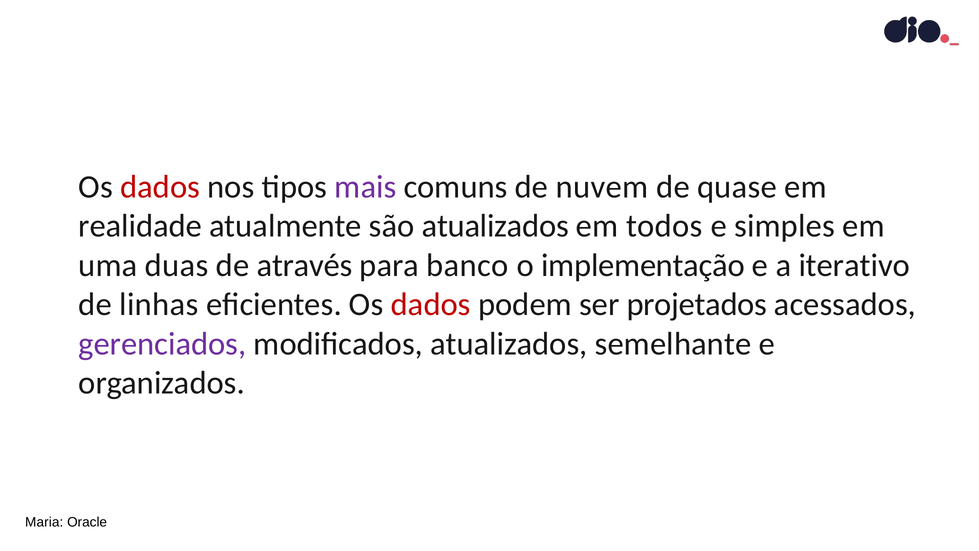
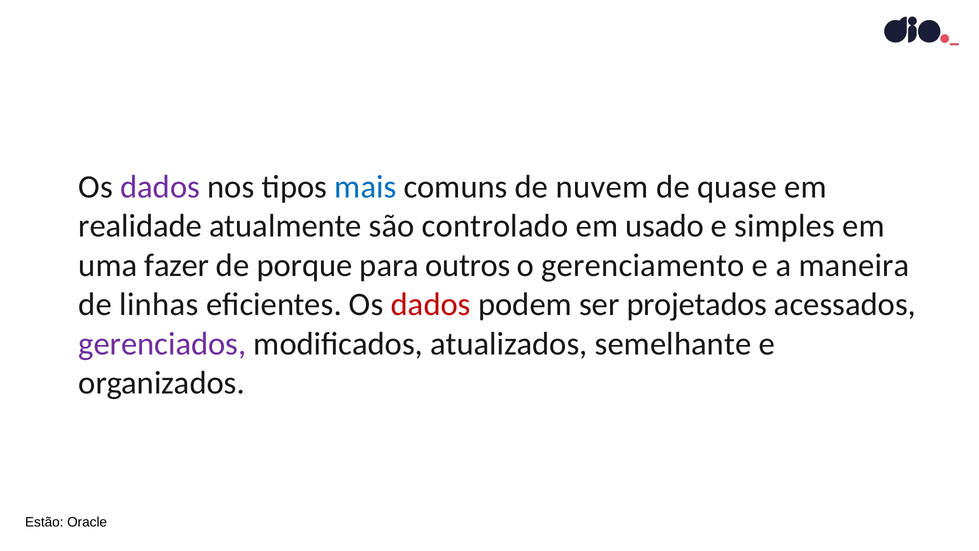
dados colour: red -> purple (160, 187)
mais colour: purple -> blue (365, 187)
são atualizados: atualizados -> controlado (495, 226)
todos: todos -> usado (665, 226)
duas: duas -> fazer (177, 265)
através: através -> porque (304, 265)
banco: banco -> outros (468, 265)
implementação: implementação -> gerenciamento (643, 265)
iterativo: iterativo -> maneira (854, 265)
Maria: Maria -> Estão (44, 522)
